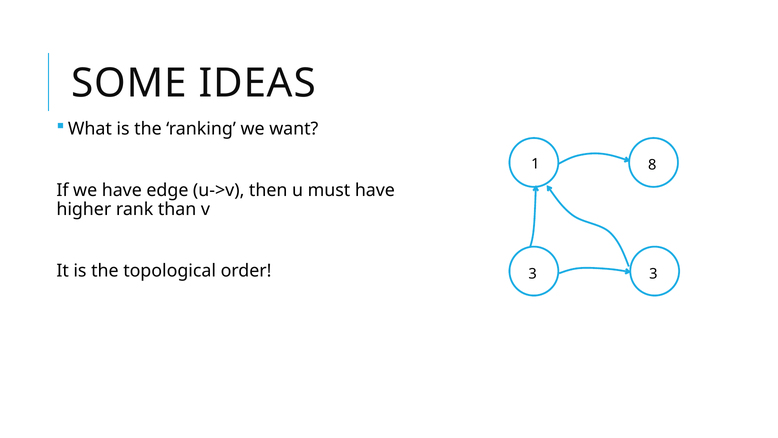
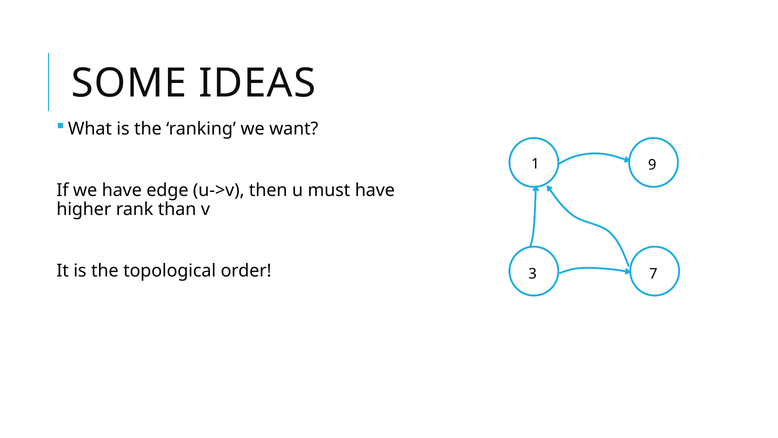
8: 8 -> 9 (652, 165)
3 3: 3 -> 7 (653, 274)
